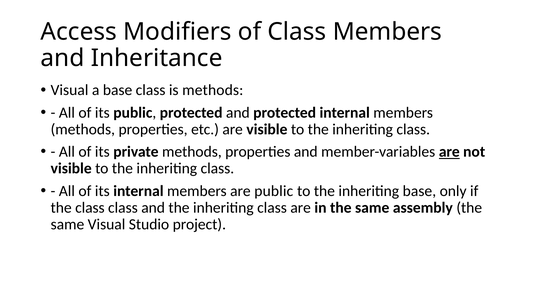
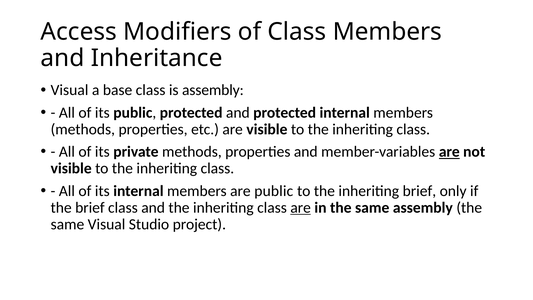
is methods: methods -> assembly (213, 90)
inheriting base: base -> brief (419, 191)
the class: class -> brief (90, 208)
are underline: none -> present (301, 208)
